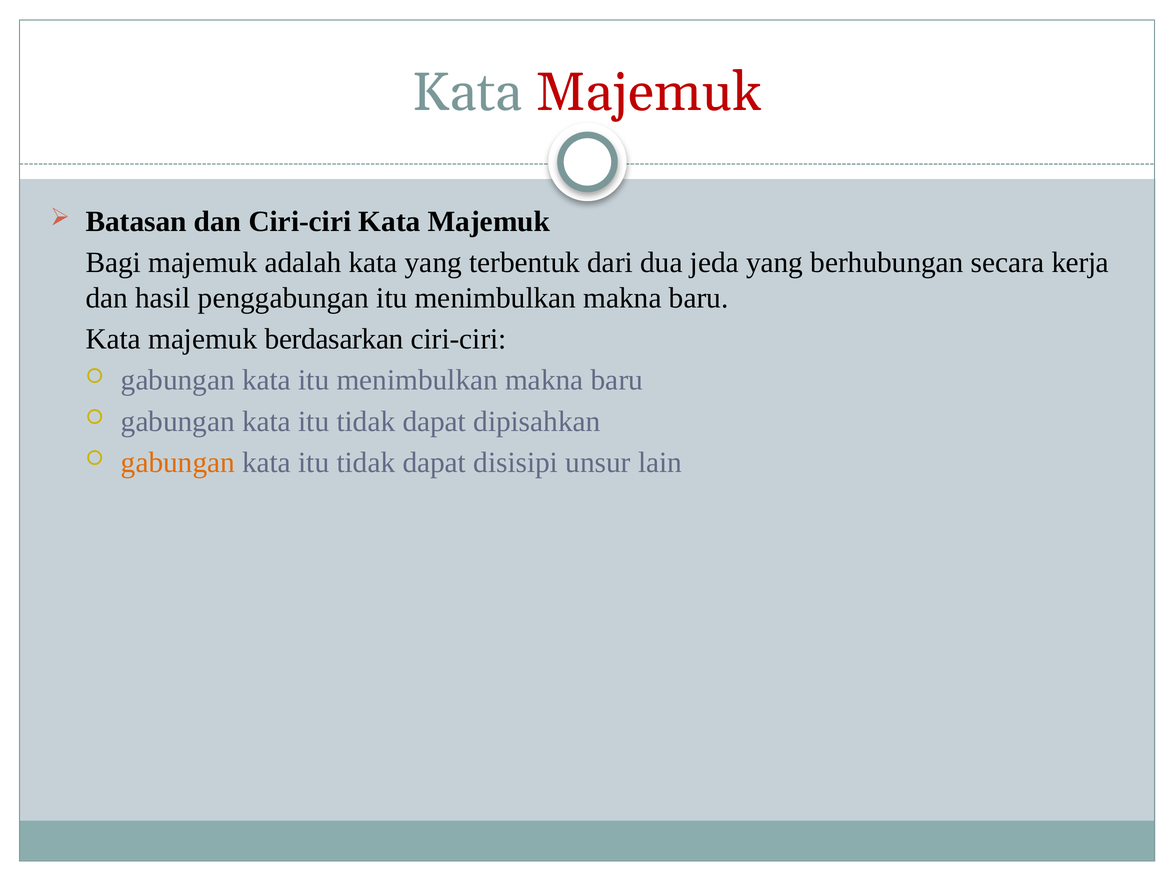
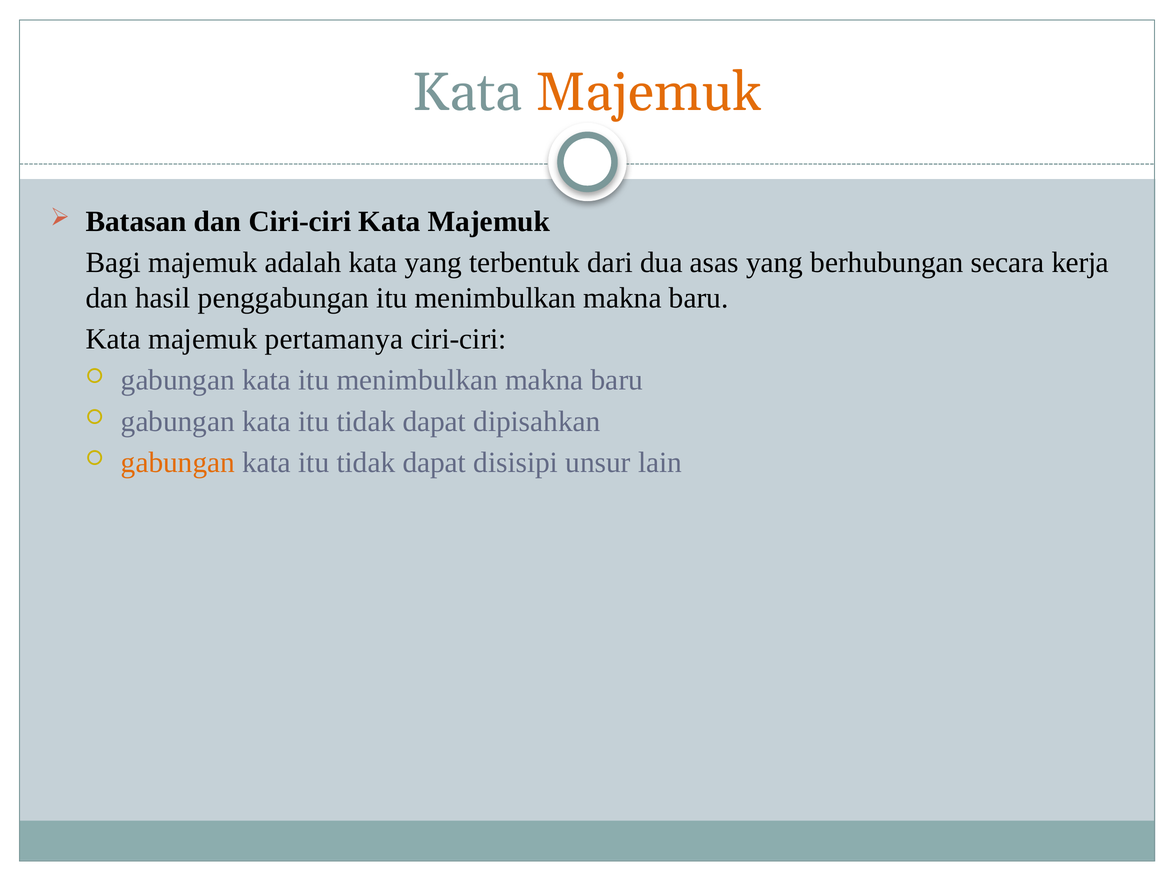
Majemuk colour: red -> orange (649, 93)
jeda: jeda -> asas (714, 263)
berdasarkan: berdasarkan -> pertamanya (334, 339)
